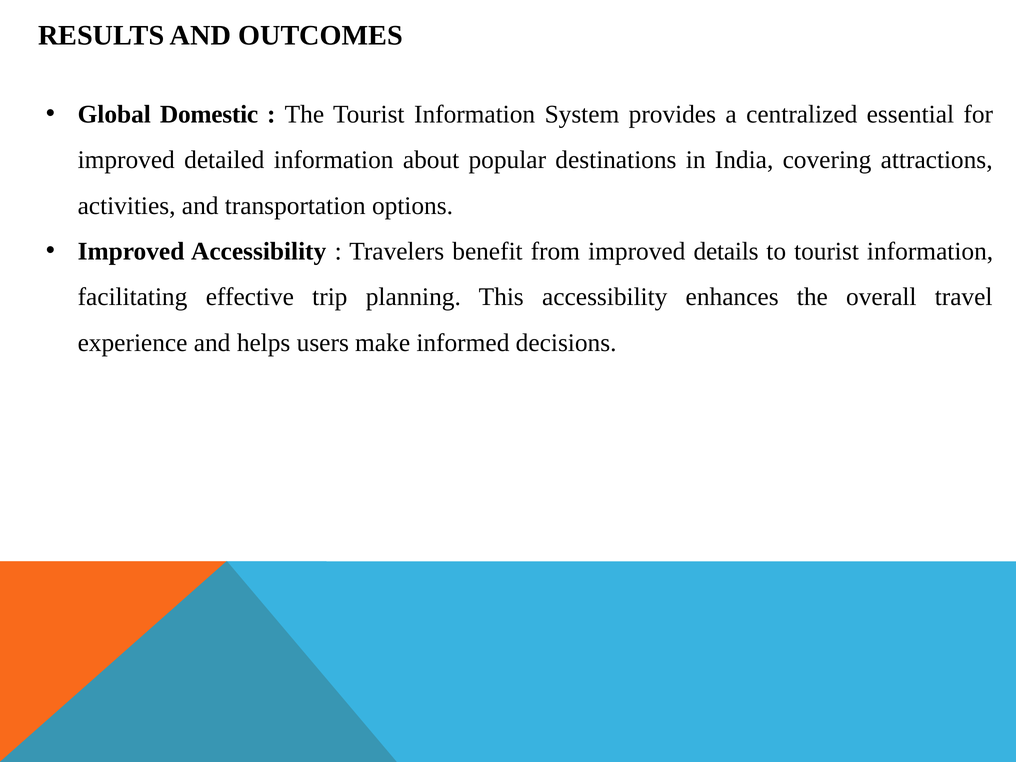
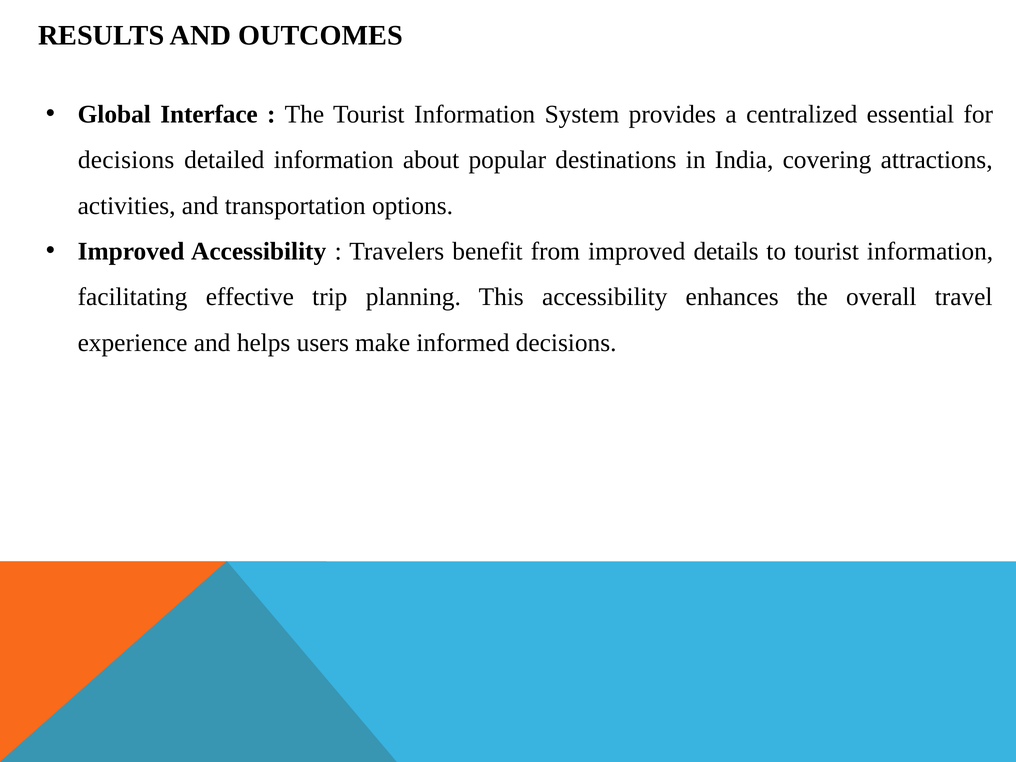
Domestic: Domestic -> Interface (209, 114)
improved: improved -> decisions (126, 160)
